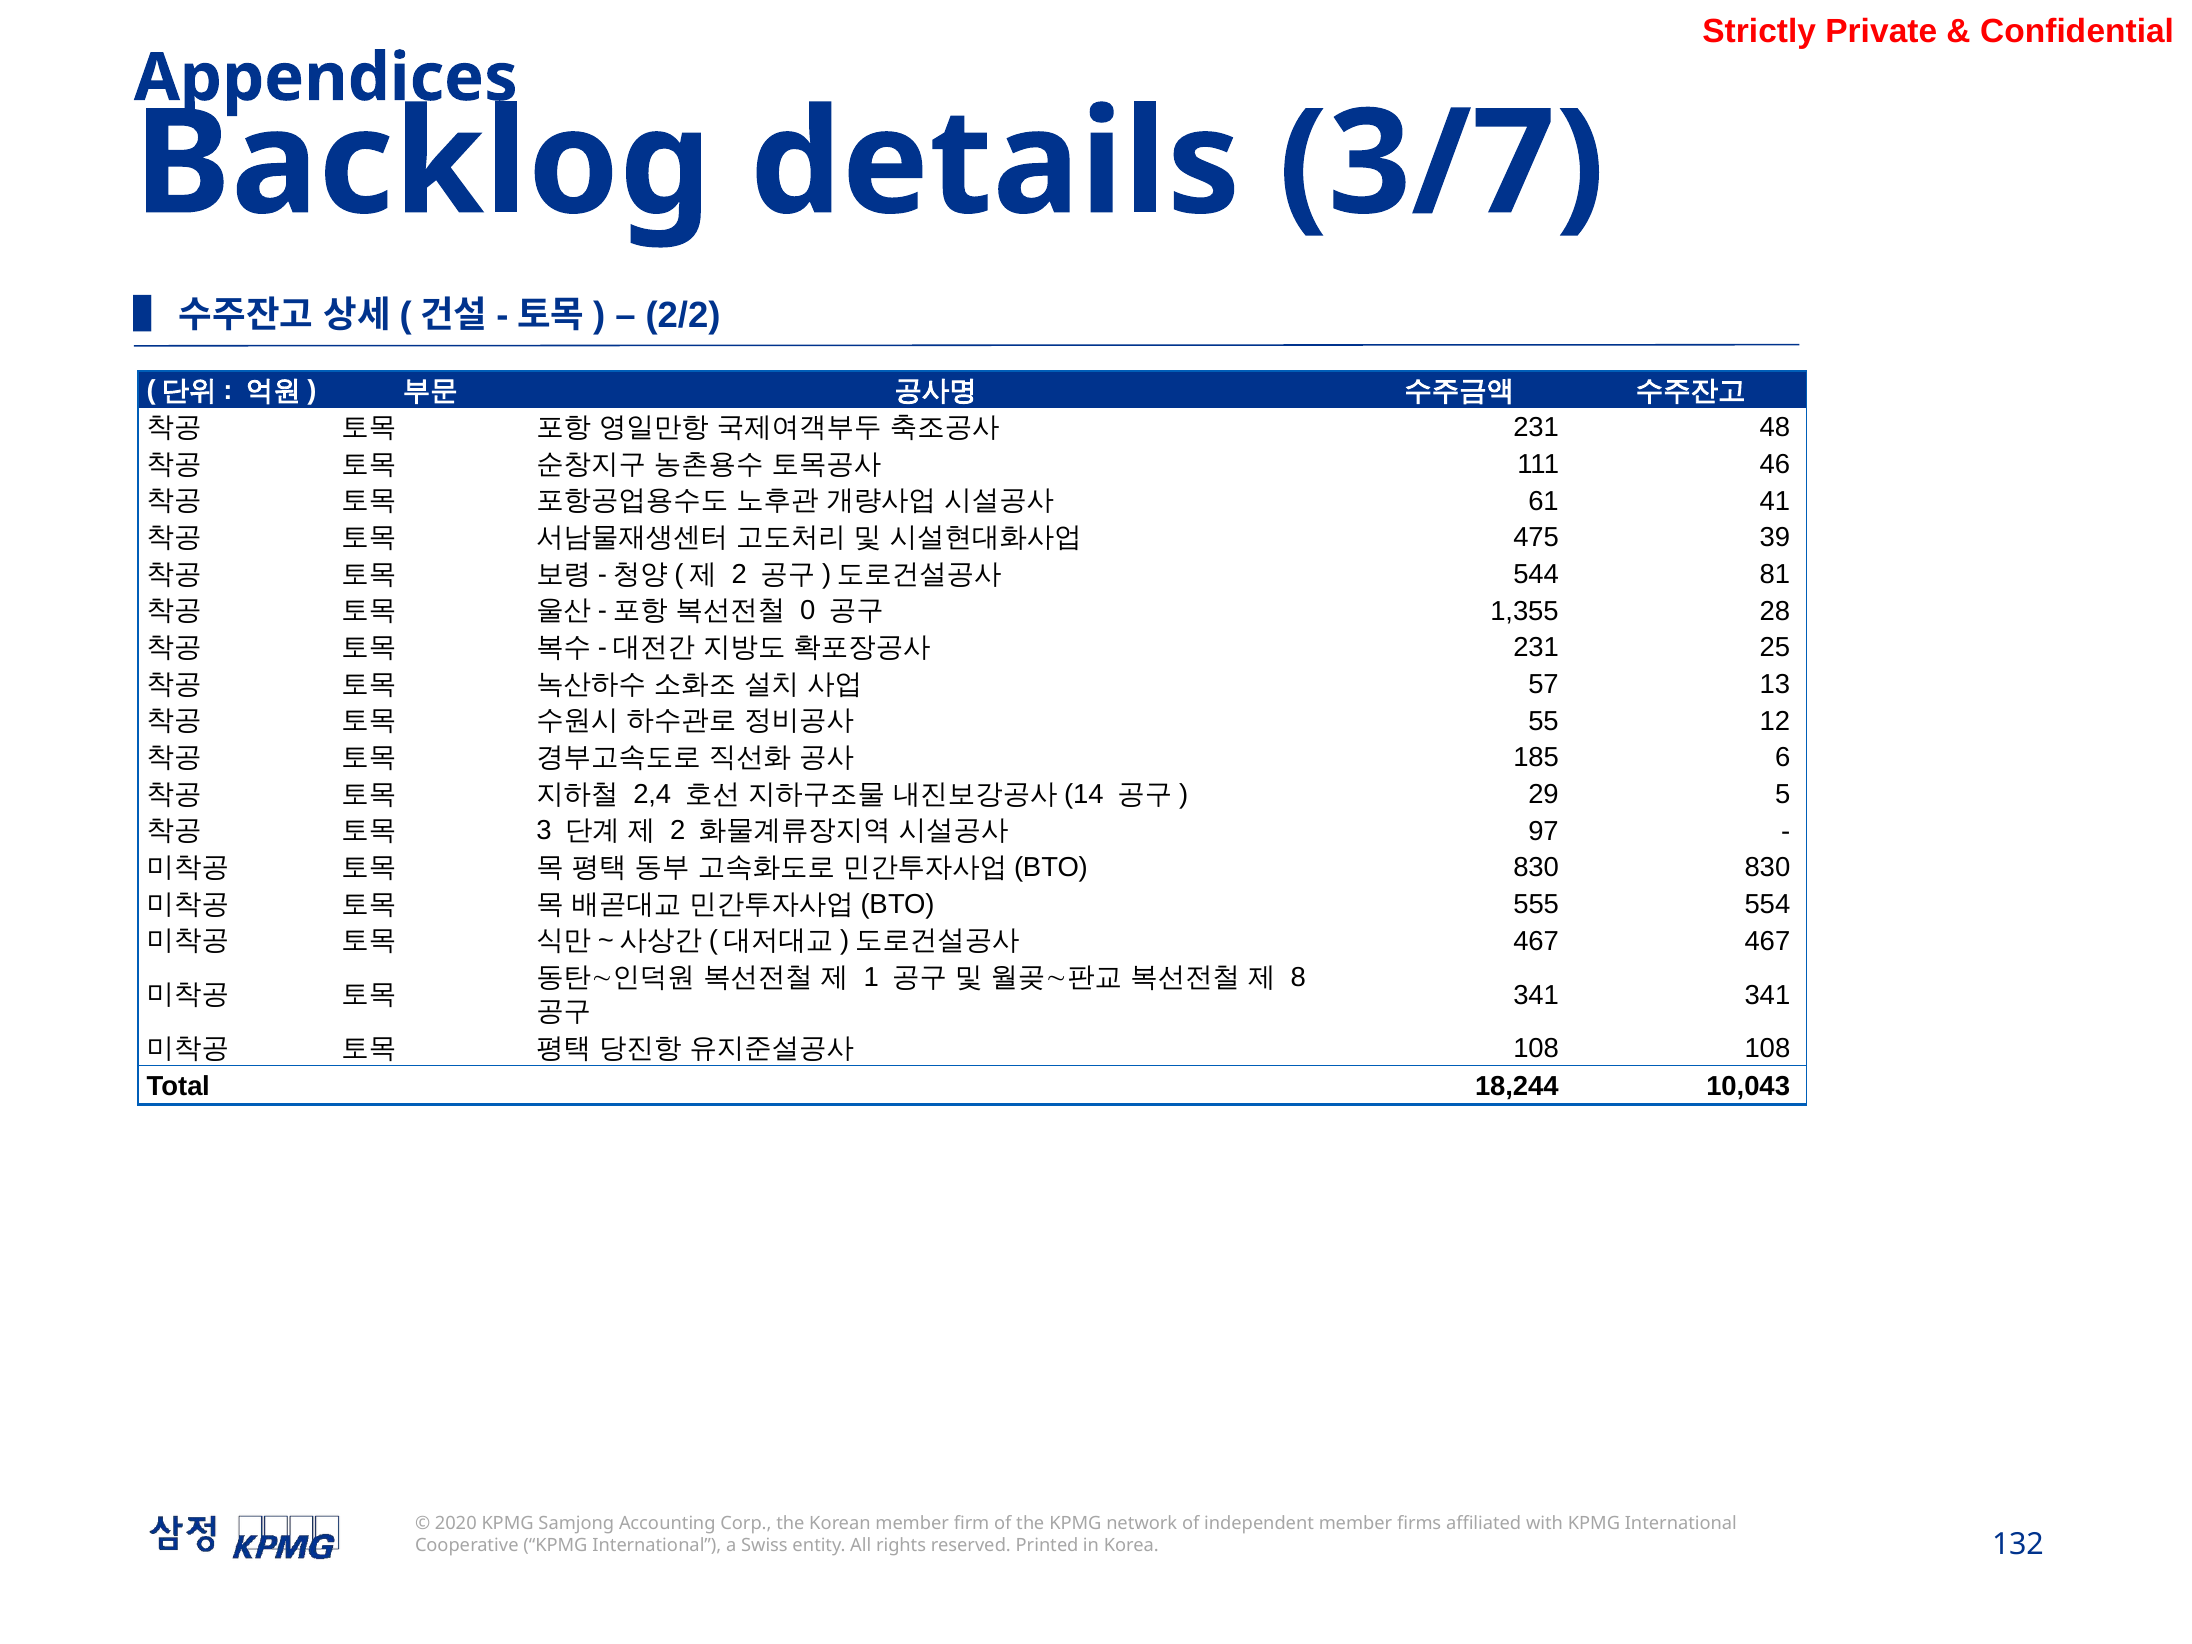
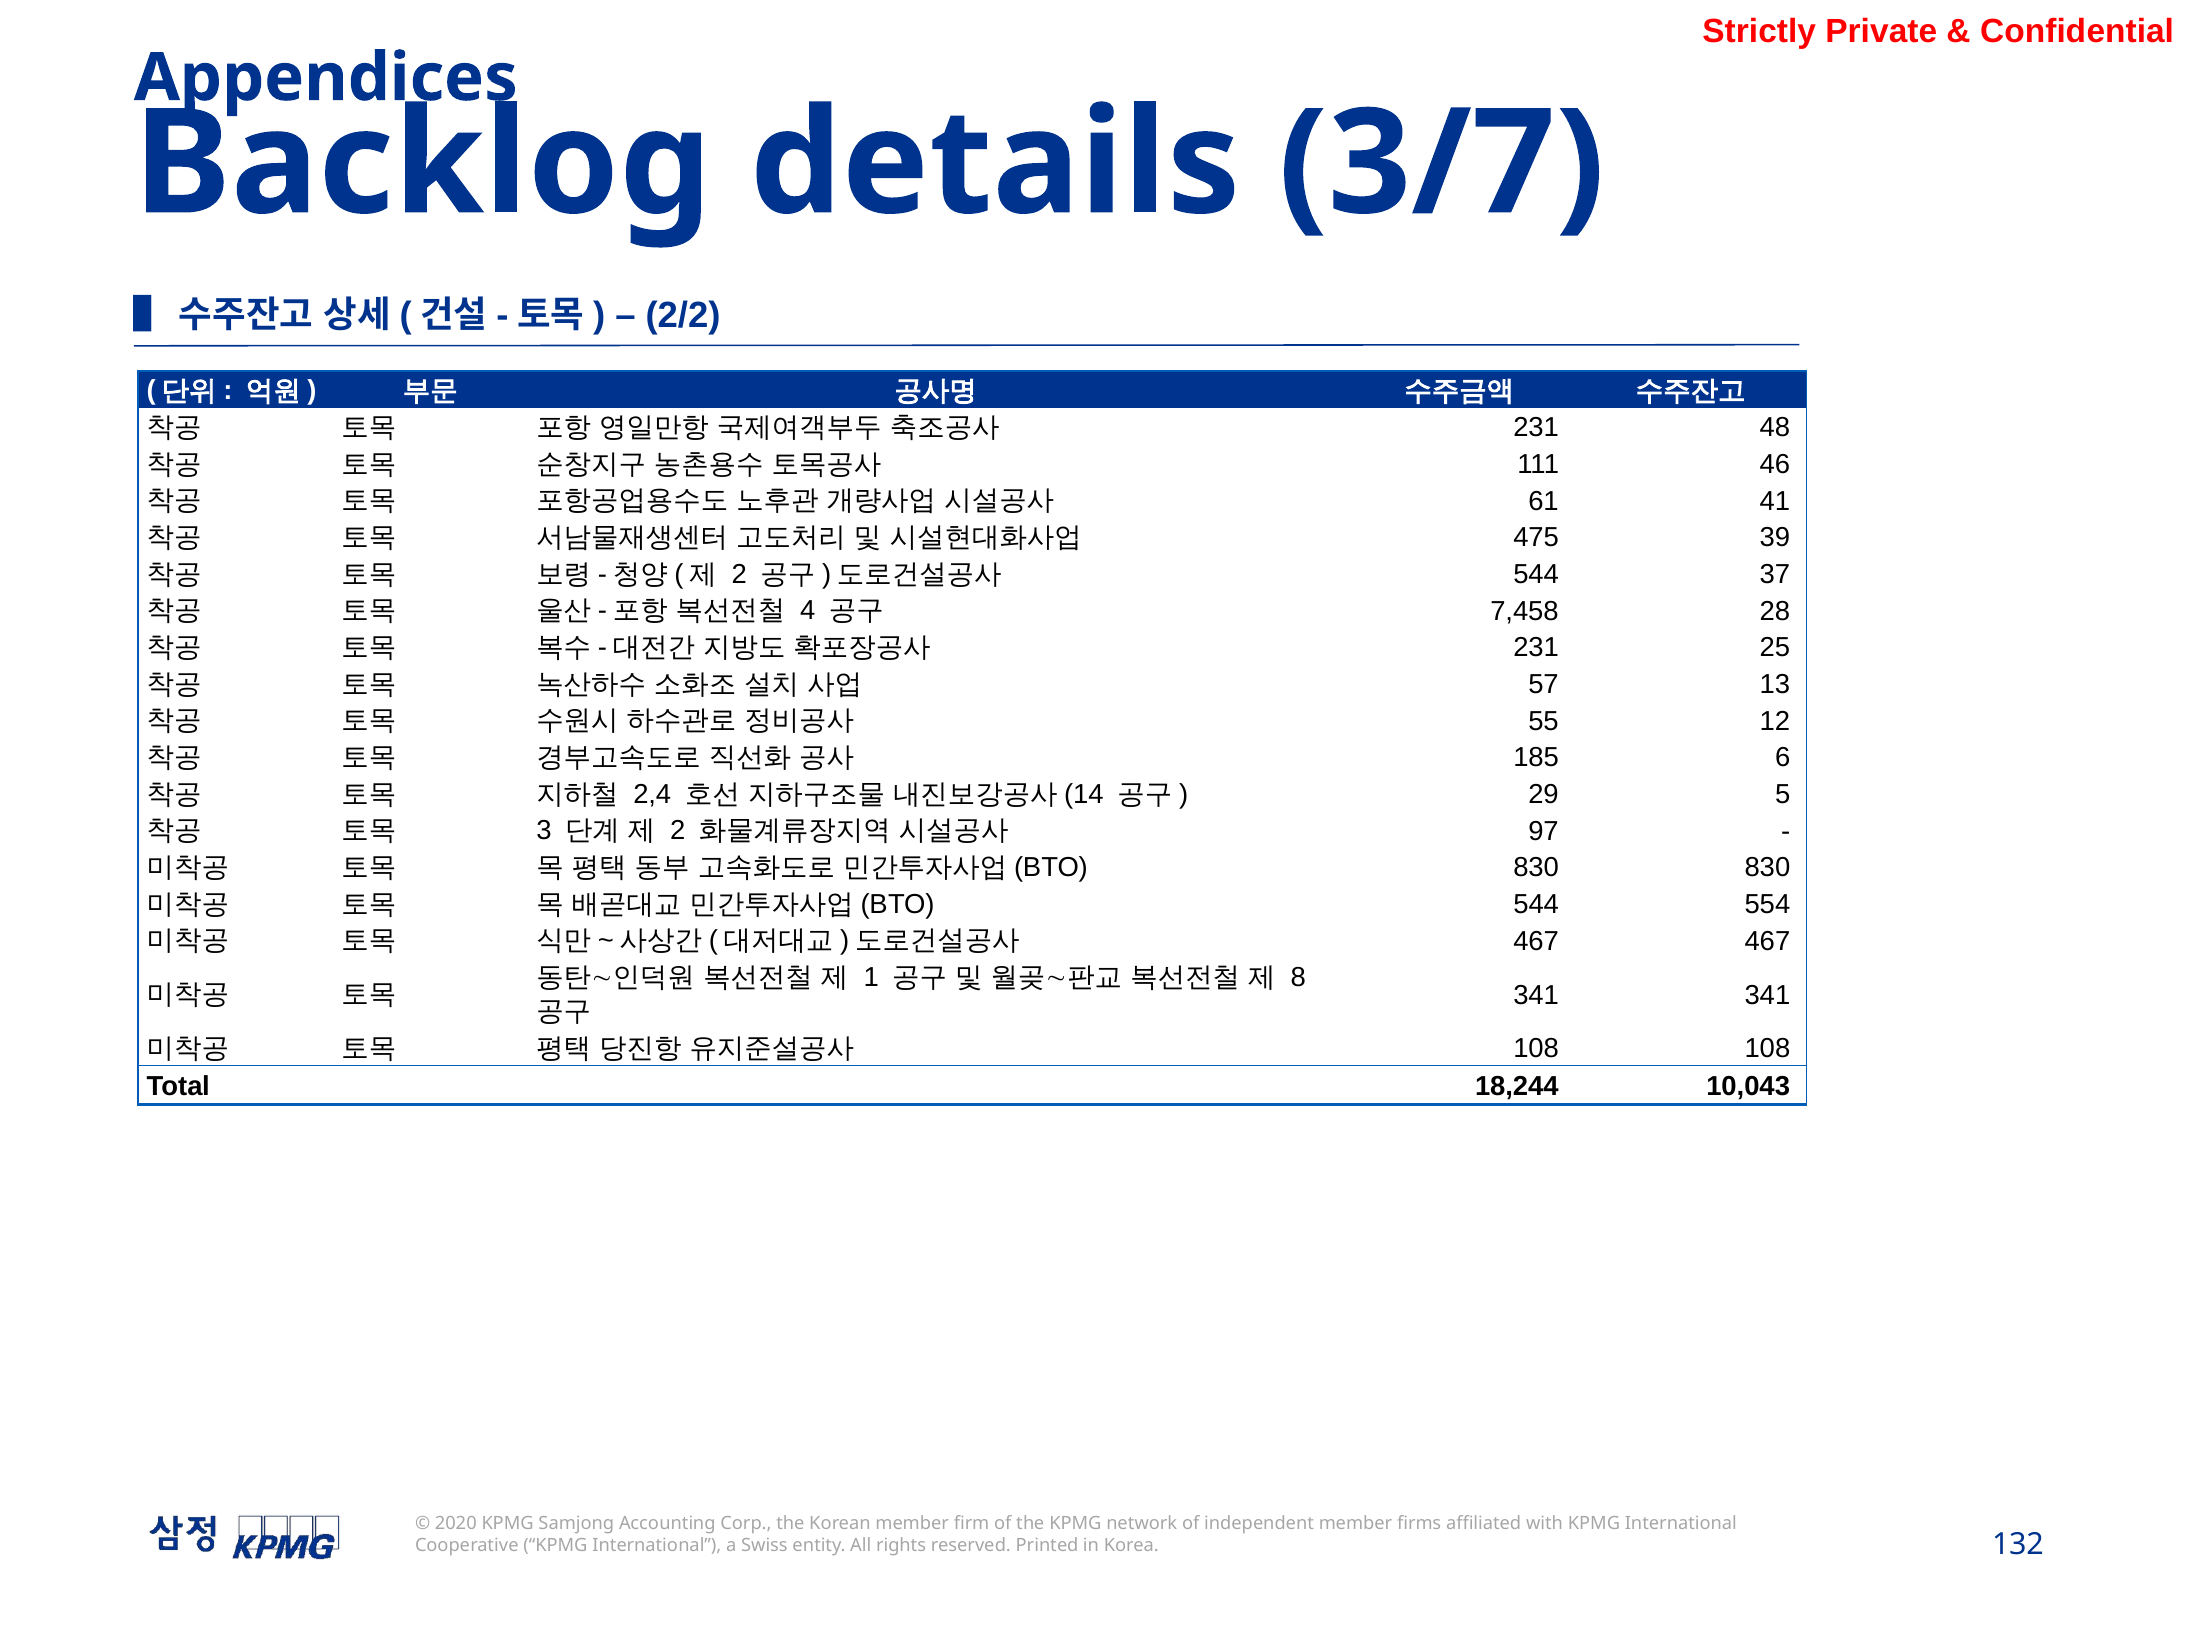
81: 81 -> 37 (1775, 574)
0: 0 -> 4 (808, 611)
1,355: 1,355 -> 7,458 (1524, 611)
555: 555 -> 544 (1536, 904)
